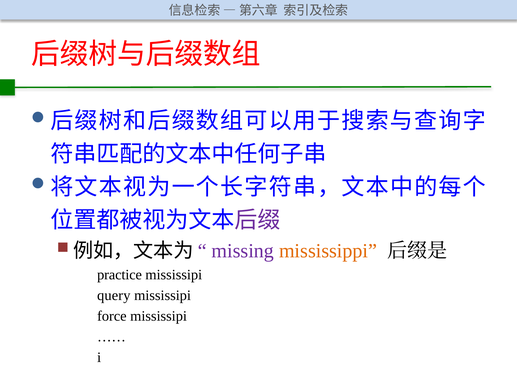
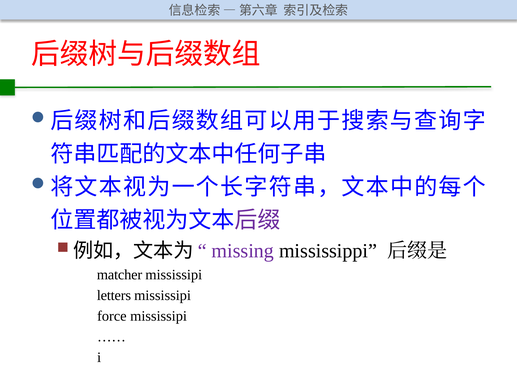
mississippi colour: orange -> black (328, 251)
practice: practice -> matcher (120, 274)
query: query -> letters (114, 295)
